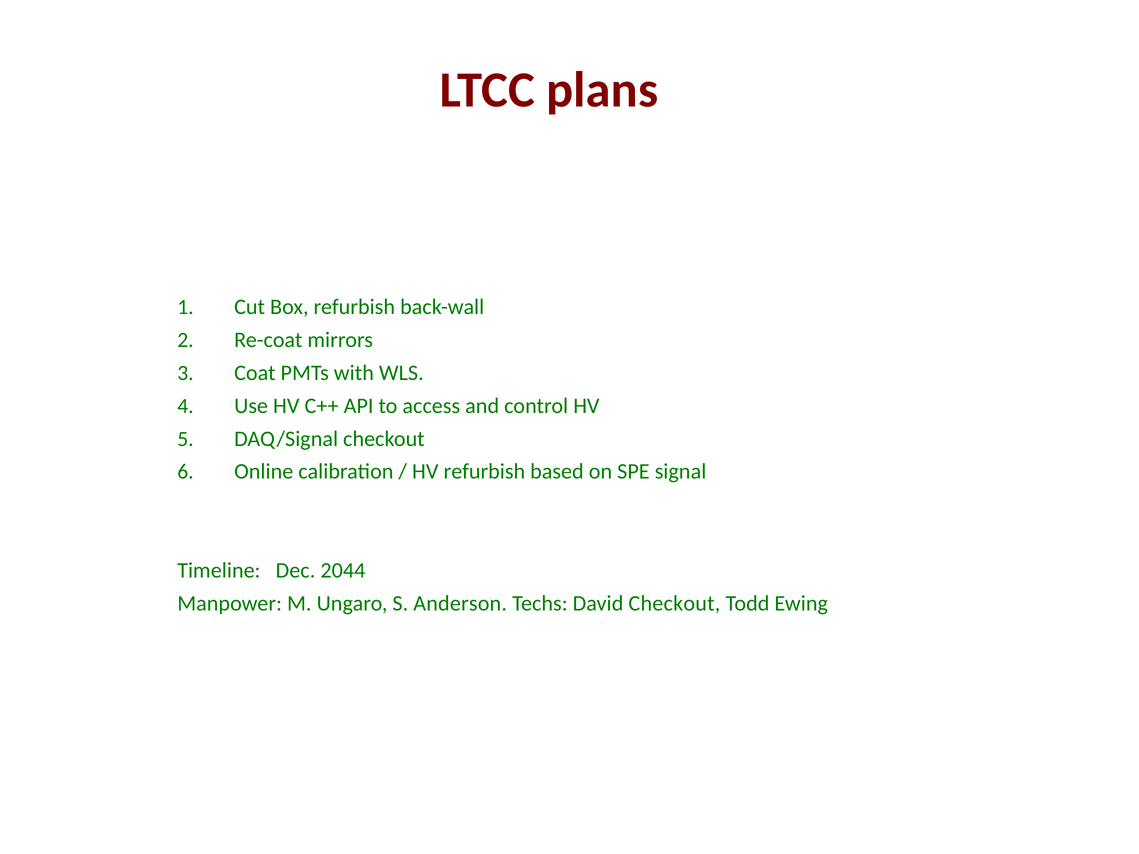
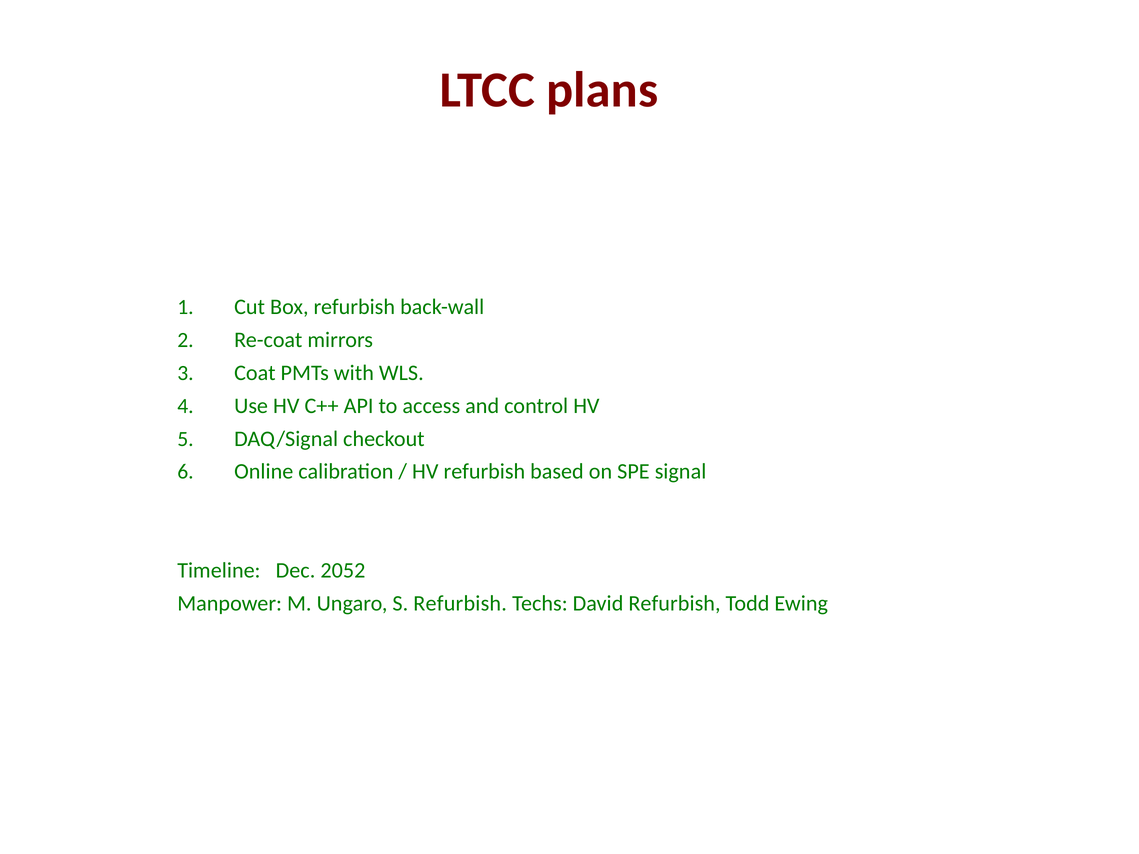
2044: 2044 -> 2052 (343, 570)
S Anderson: Anderson -> Refurbish (460, 603)
David Checkout: Checkout -> Refurbish (674, 603)
